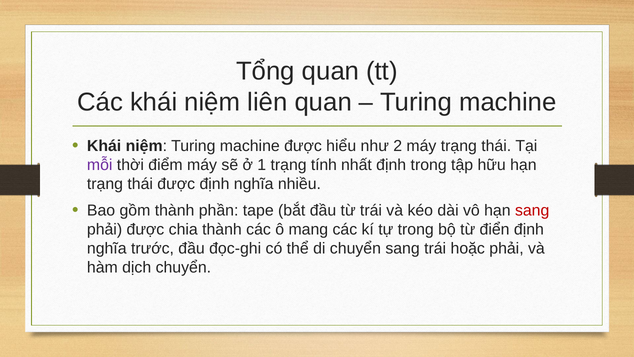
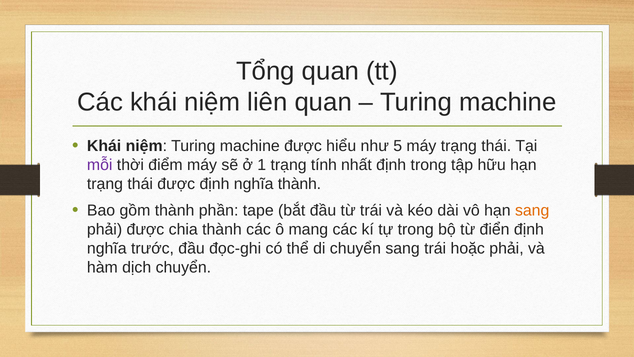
2: 2 -> 5 (398, 146)
nghĩa nhiều: nhiều -> thành (299, 184)
sang colour: red -> orange (532, 210)
